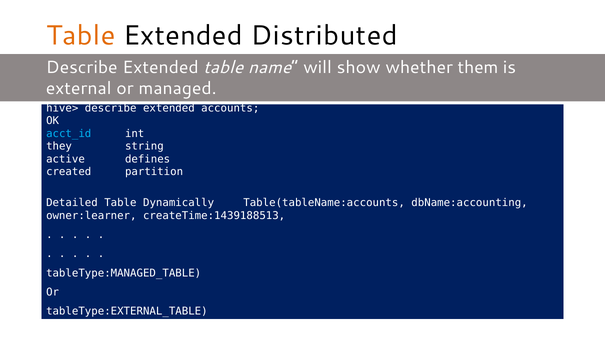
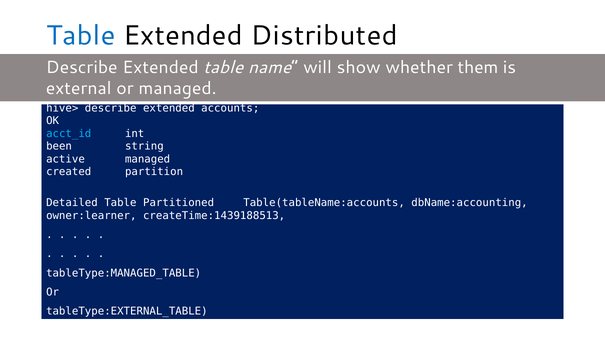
Table colour: orange -> blue (81, 36)
they: they -> been (59, 146)
active defines: defines -> managed (148, 159)
Dynamically: Dynamically -> Partitioned (179, 203)
